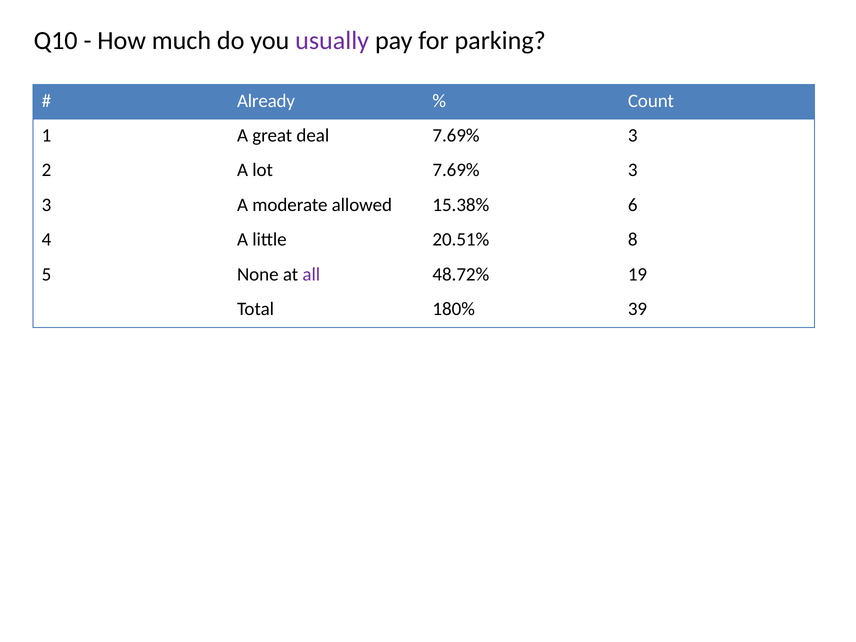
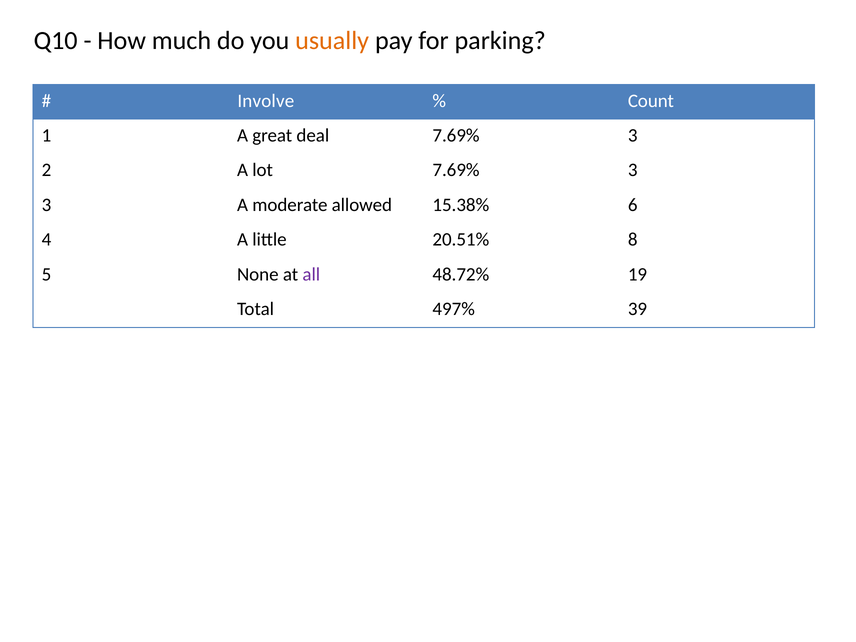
usually colour: purple -> orange (332, 40)
Already: Already -> Involve (266, 101)
180%: 180% -> 497% (454, 309)
